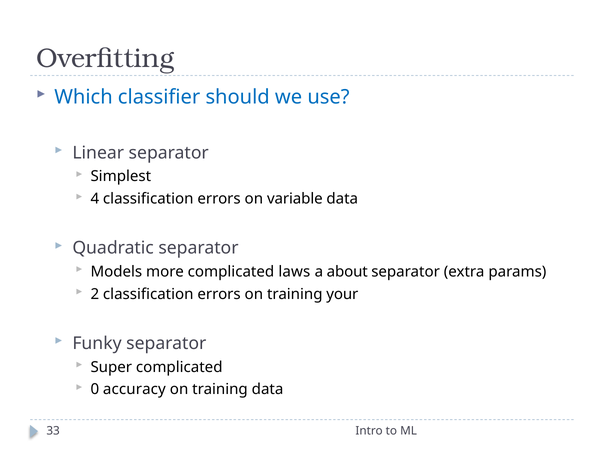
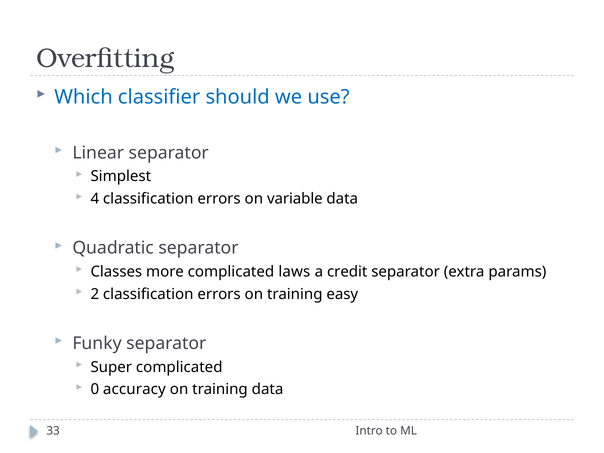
Models: Models -> Classes (116, 272)
about: about -> credit (347, 272)
your: your -> easy (342, 294)
